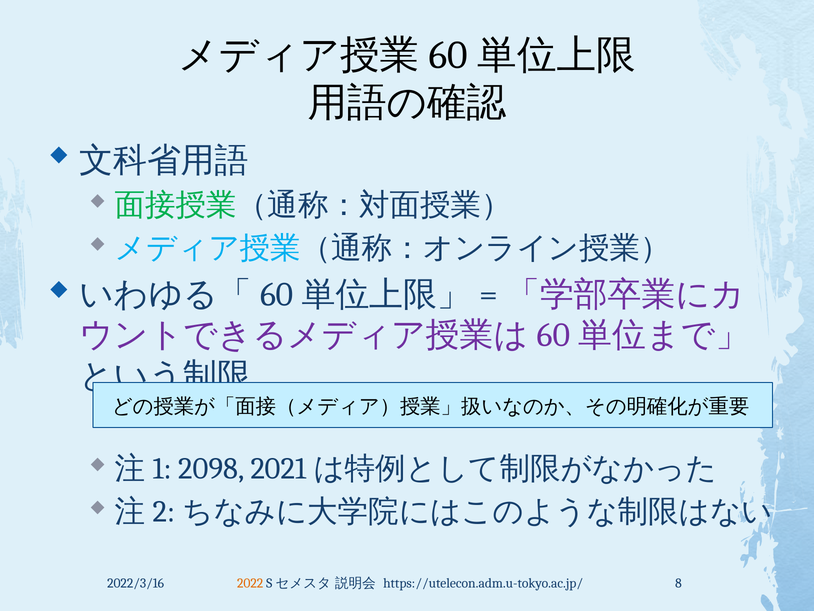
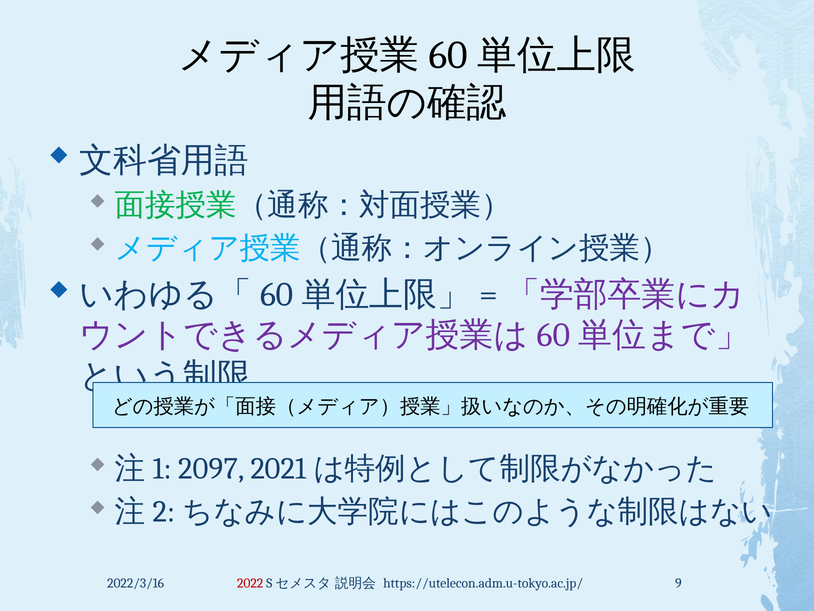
2098: 2098 -> 2097 (211, 468)
2022 colour: orange -> red (250, 583)
8: 8 -> 9 (678, 583)
